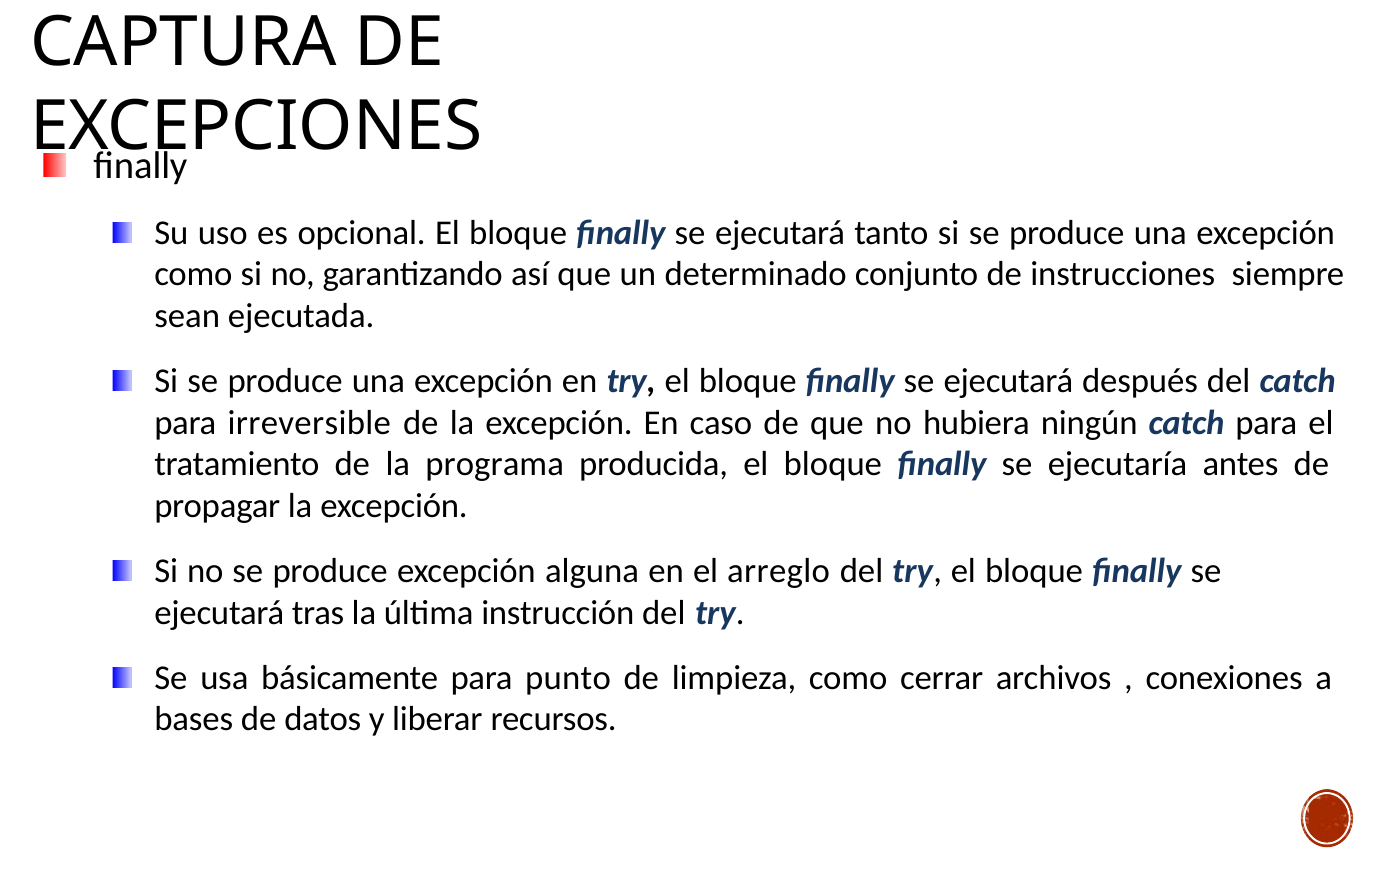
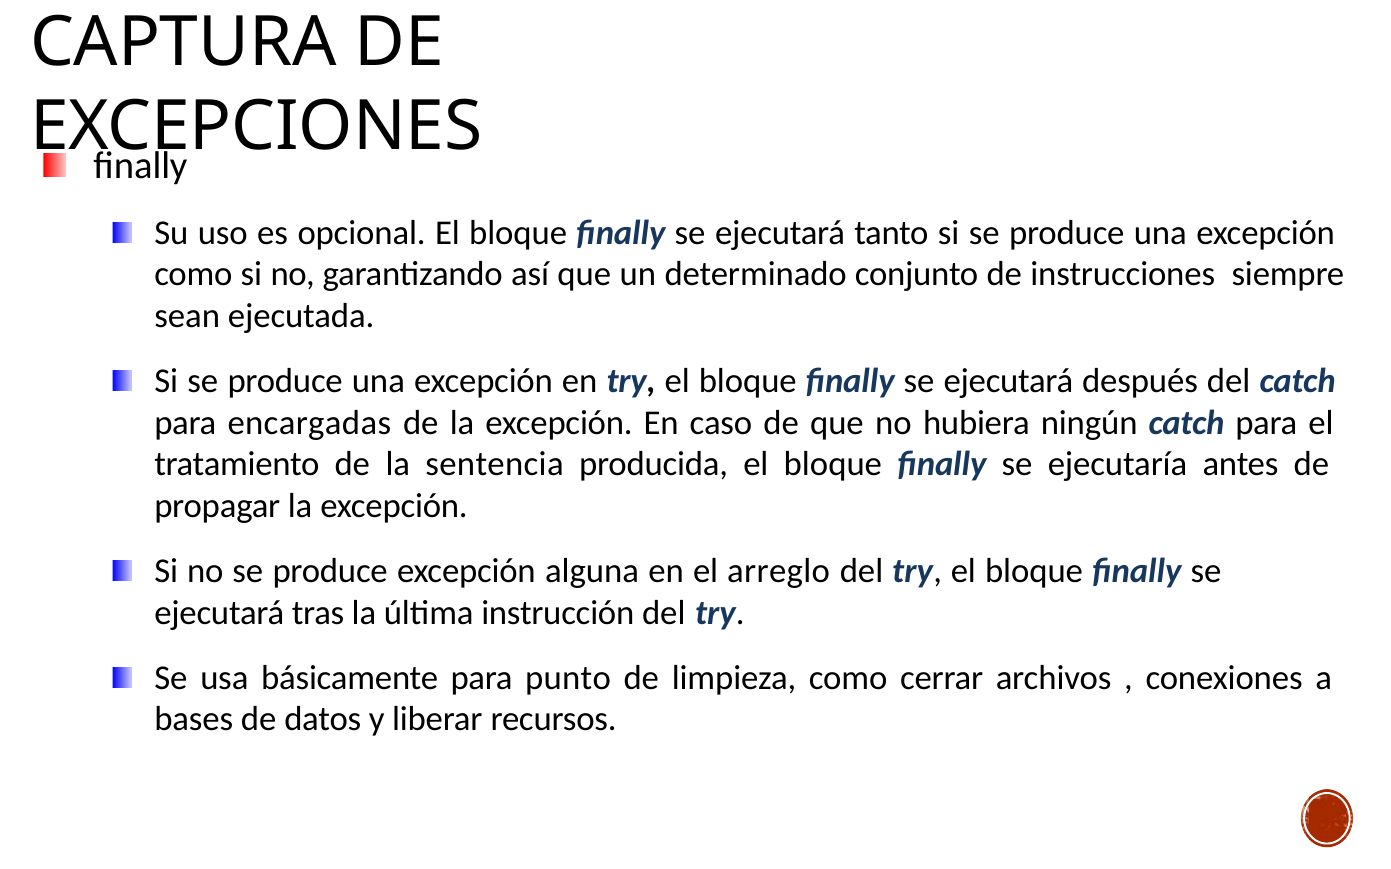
irreversible: irreversible -> encargadas (309, 423)
programa: programa -> sentencia (495, 465)
